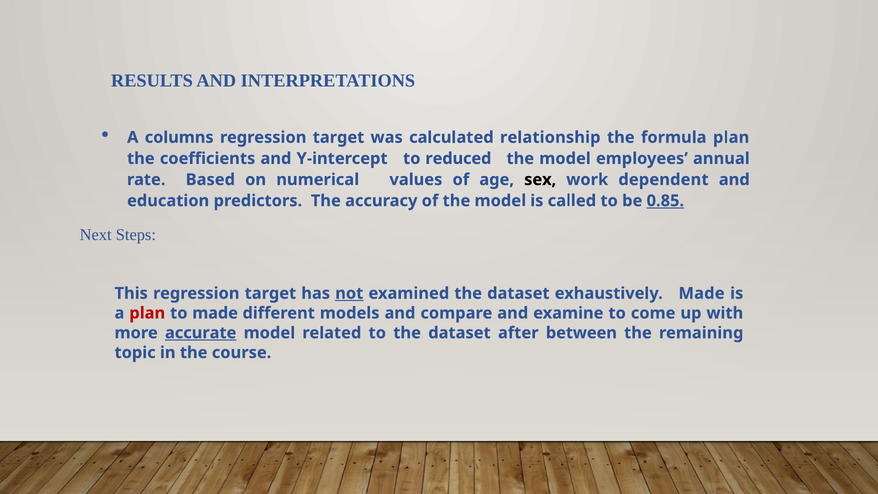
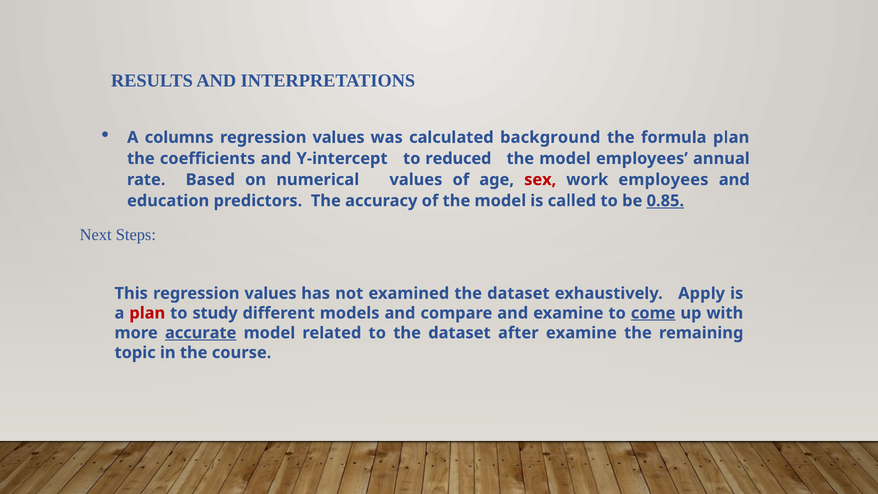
target: target -> values (339, 137)
relationship: relationship -> background (550, 137)
sex colour: black -> red (540, 180)
work dependent: dependent -> employees (663, 180)
This regression target: target -> values (270, 293)
not underline: present -> none (349, 293)
exhaustively Made: Made -> Apply (702, 293)
to made: made -> study (215, 313)
come underline: none -> present (653, 313)
after between: between -> examine (581, 333)
